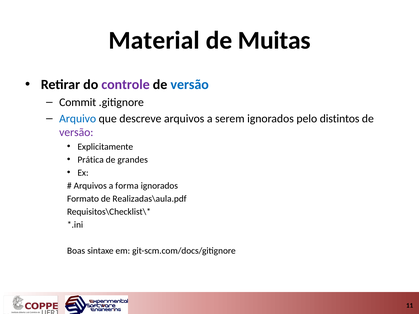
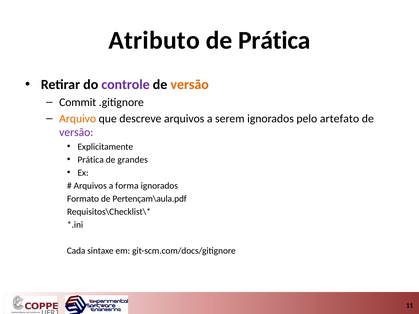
Material: Material -> Atributo (154, 41)
de Muitas: Muitas -> Prática (274, 41)
versão colour: blue -> orange (190, 85)
Arquivo colour: blue -> orange (78, 119)
distintos: distintos -> artefato (340, 119)
Realizadas\aula.pdf: Realizadas\aula.pdf -> Pertençam\aula.pdf (150, 199)
Boas: Boas -> Cada (76, 251)
